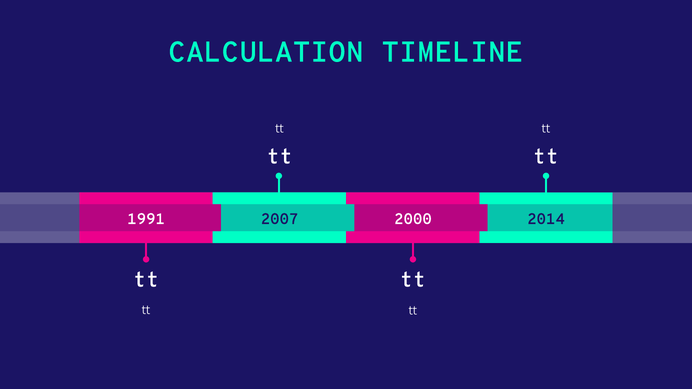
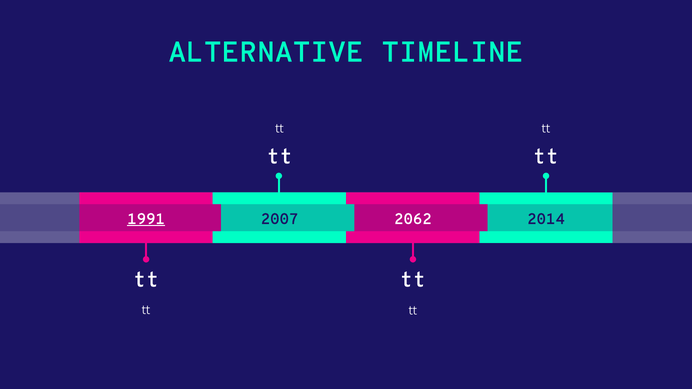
CALCULATION: CALCULATION -> ALTERNATIVE (266, 52)
1991 underline: none -> present (146, 219)
2000: 2000 -> 2062 (413, 219)
